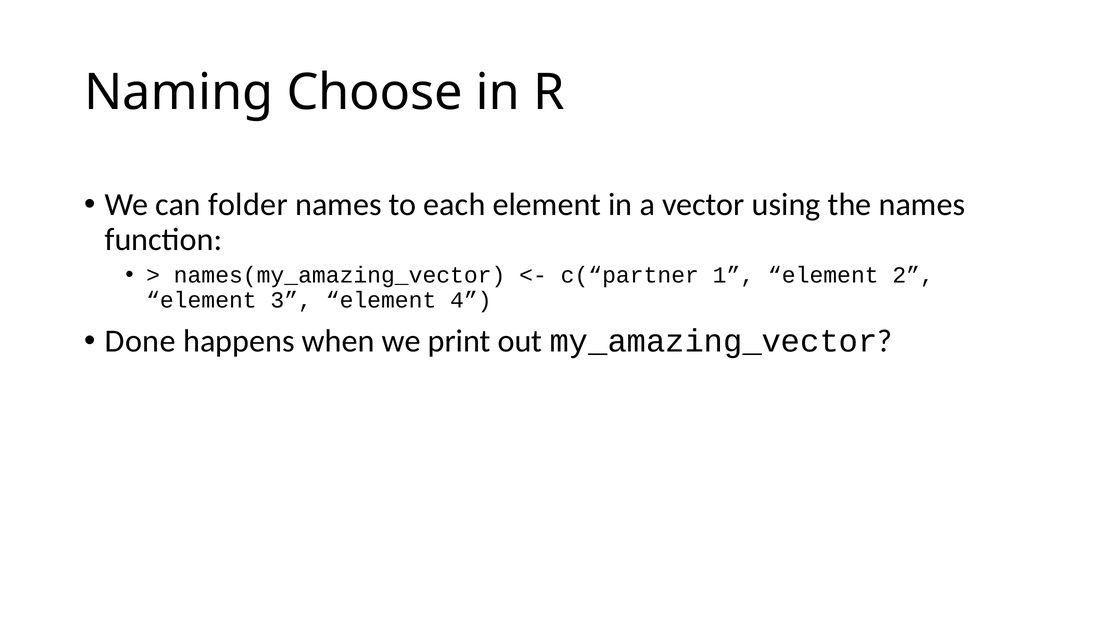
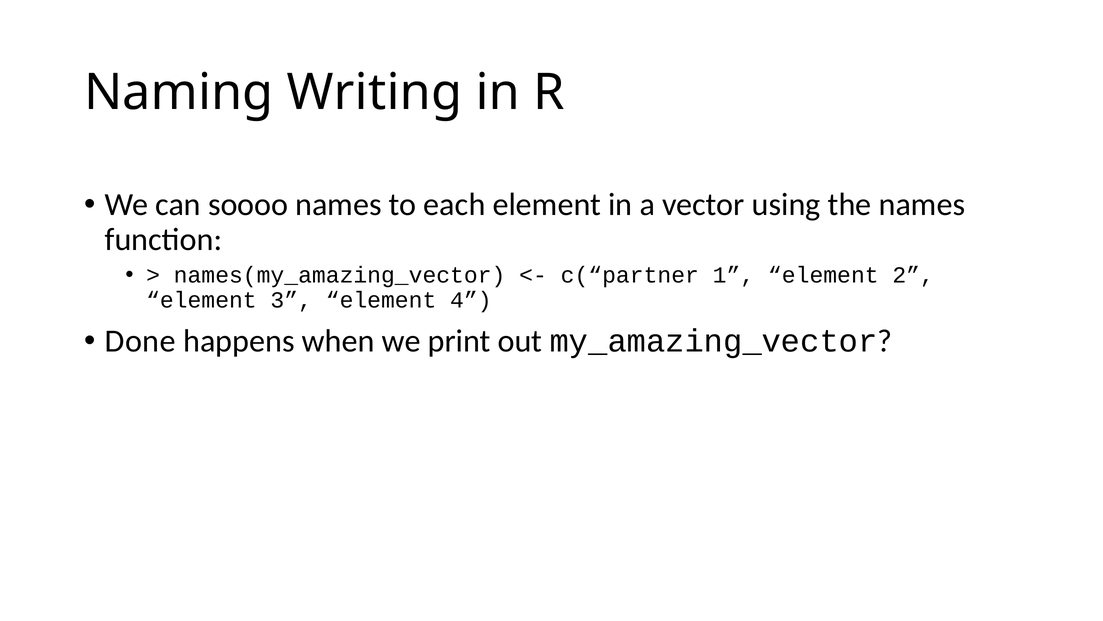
Choose: Choose -> Writing (374, 93)
folder: folder -> soooo (248, 205)
